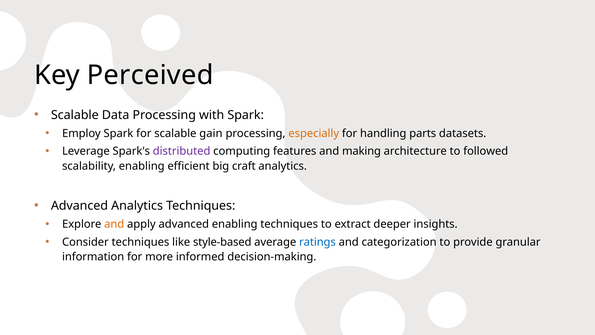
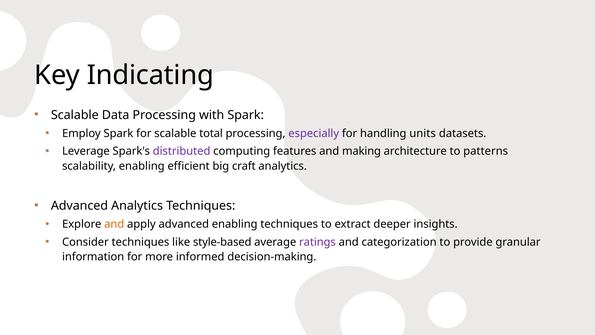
Perceived: Perceived -> Indicating (150, 75)
gain: gain -> total (211, 133)
especially colour: orange -> purple (314, 133)
parts: parts -> units (423, 133)
followed: followed -> patterns (486, 151)
ratings colour: blue -> purple (317, 242)
